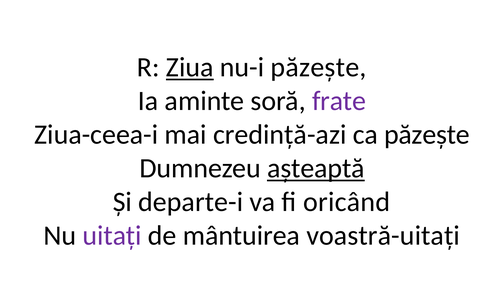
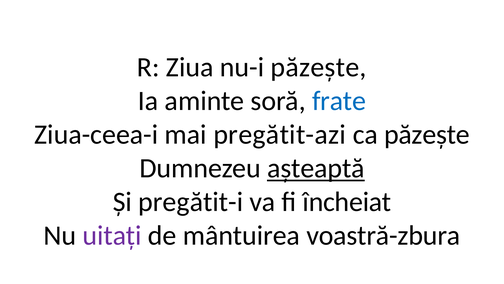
Ziua underline: present -> none (190, 67)
frate colour: purple -> blue (339, 101)
credință-azi: credință-azi -> pregătit-azi (280, 134)
departe-i: departe-i -> pregătit-i (191, 202)
oricând: oricând -> încheiat (347, 202)
voastră-uitați: voastră-uitați -> voastră-zbura (383, 235)
